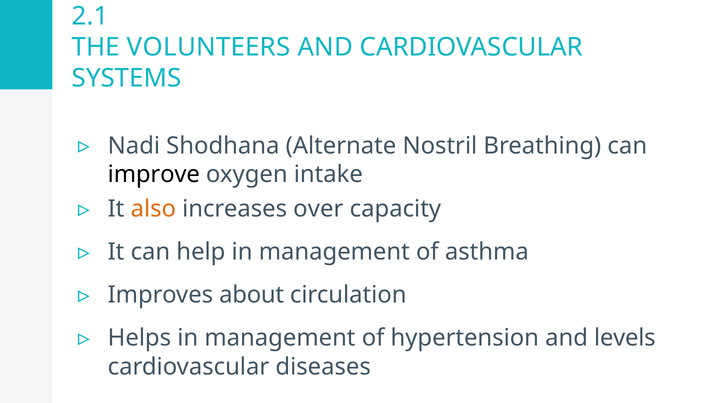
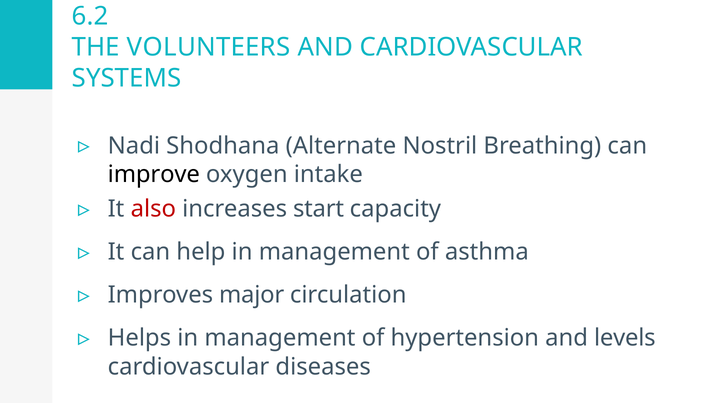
2.1: 2.1 -> 6.2 (90, 16)
also colour: orange -> red (153, 209)
over: over -> start (319, 209)
about: about -> major (252, 295)
